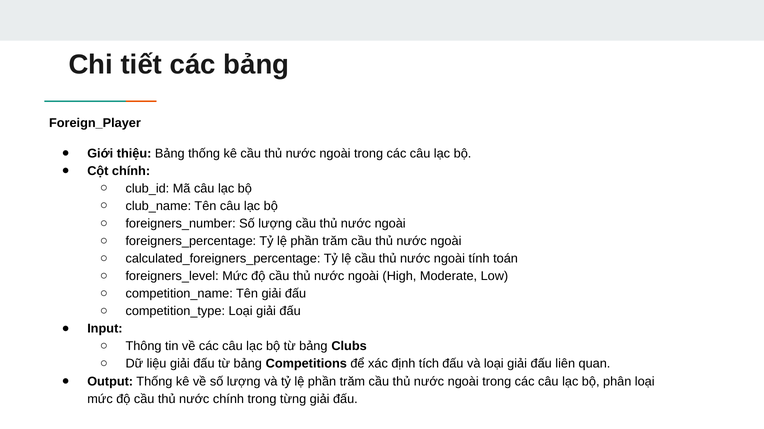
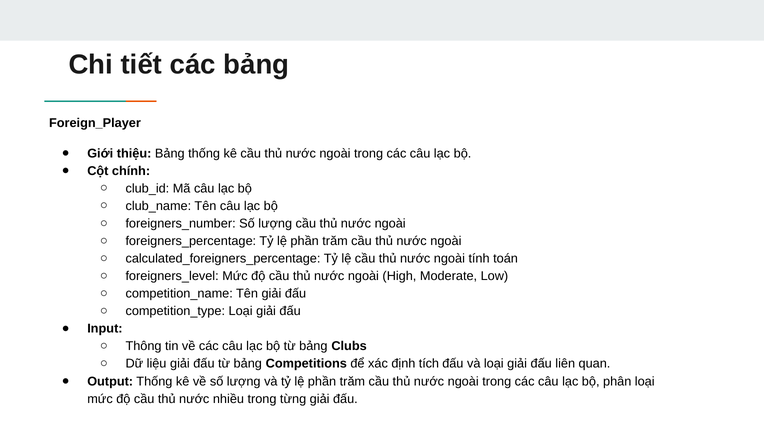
nước chính: chính -> nhiều (228, 400)
